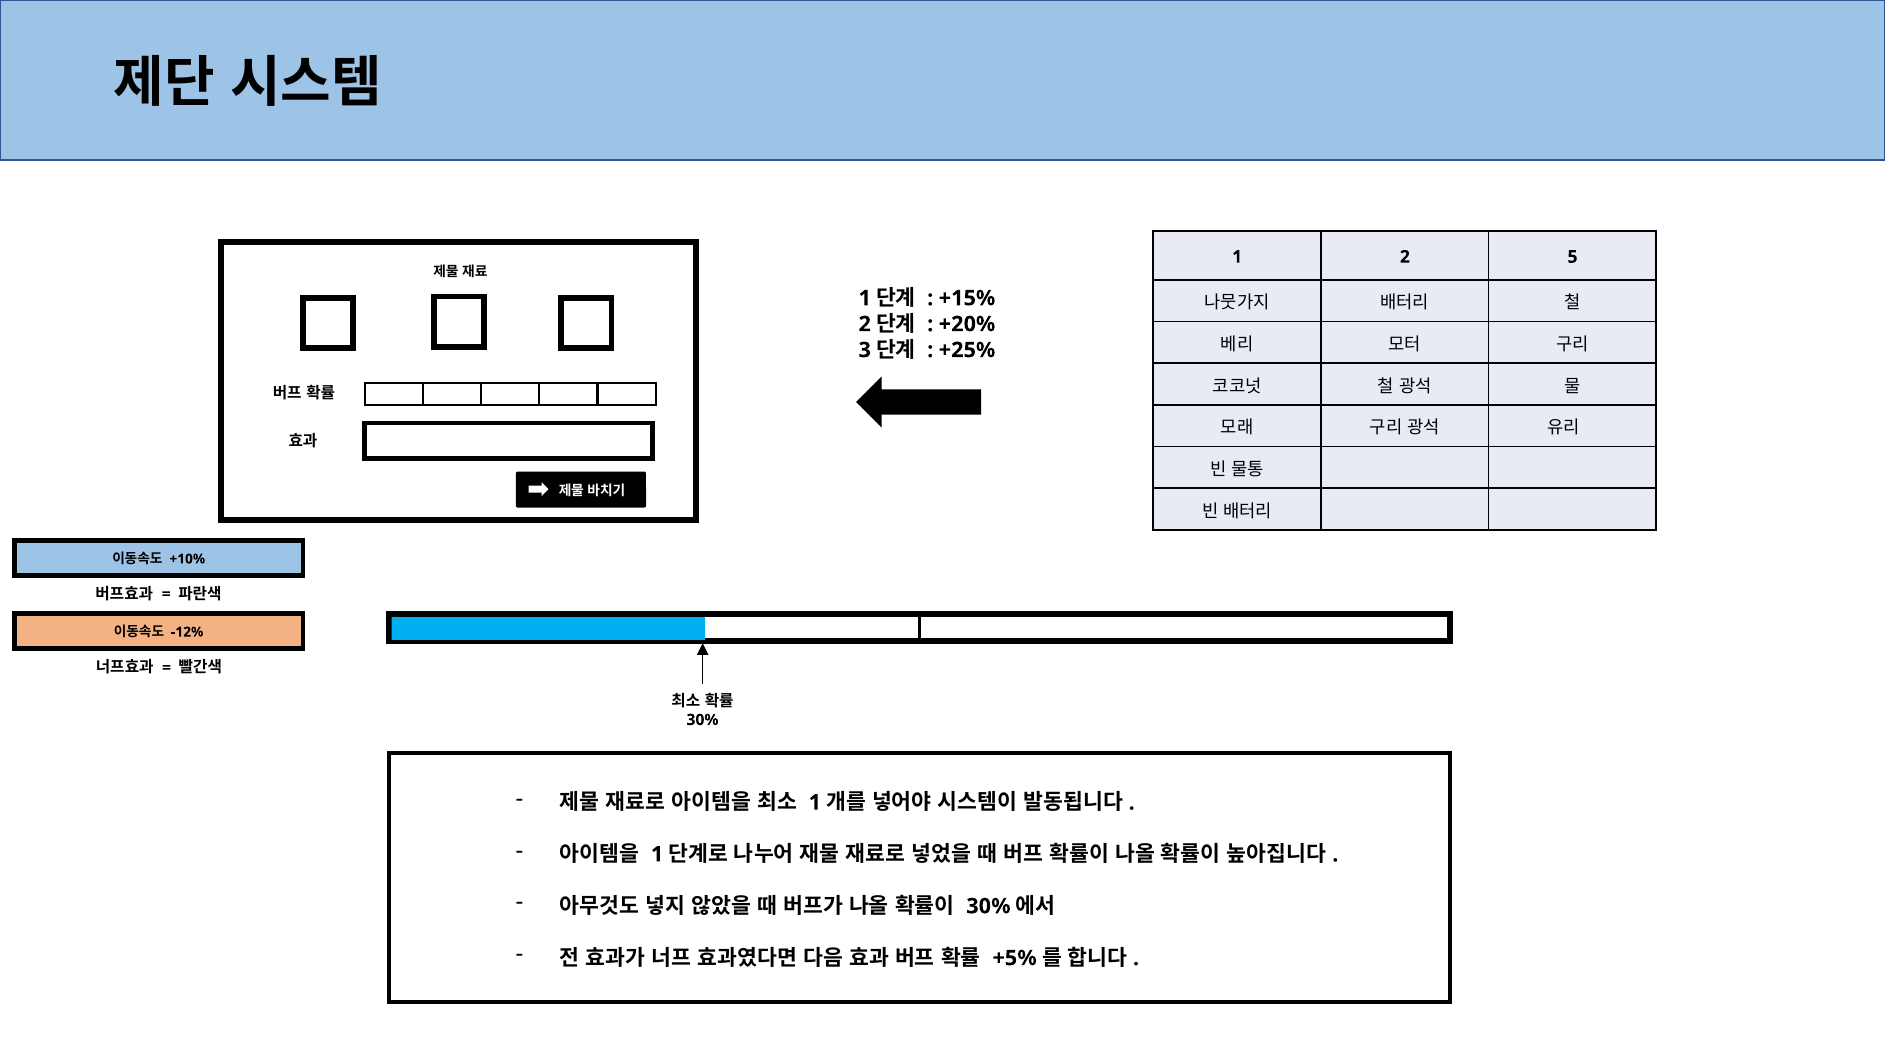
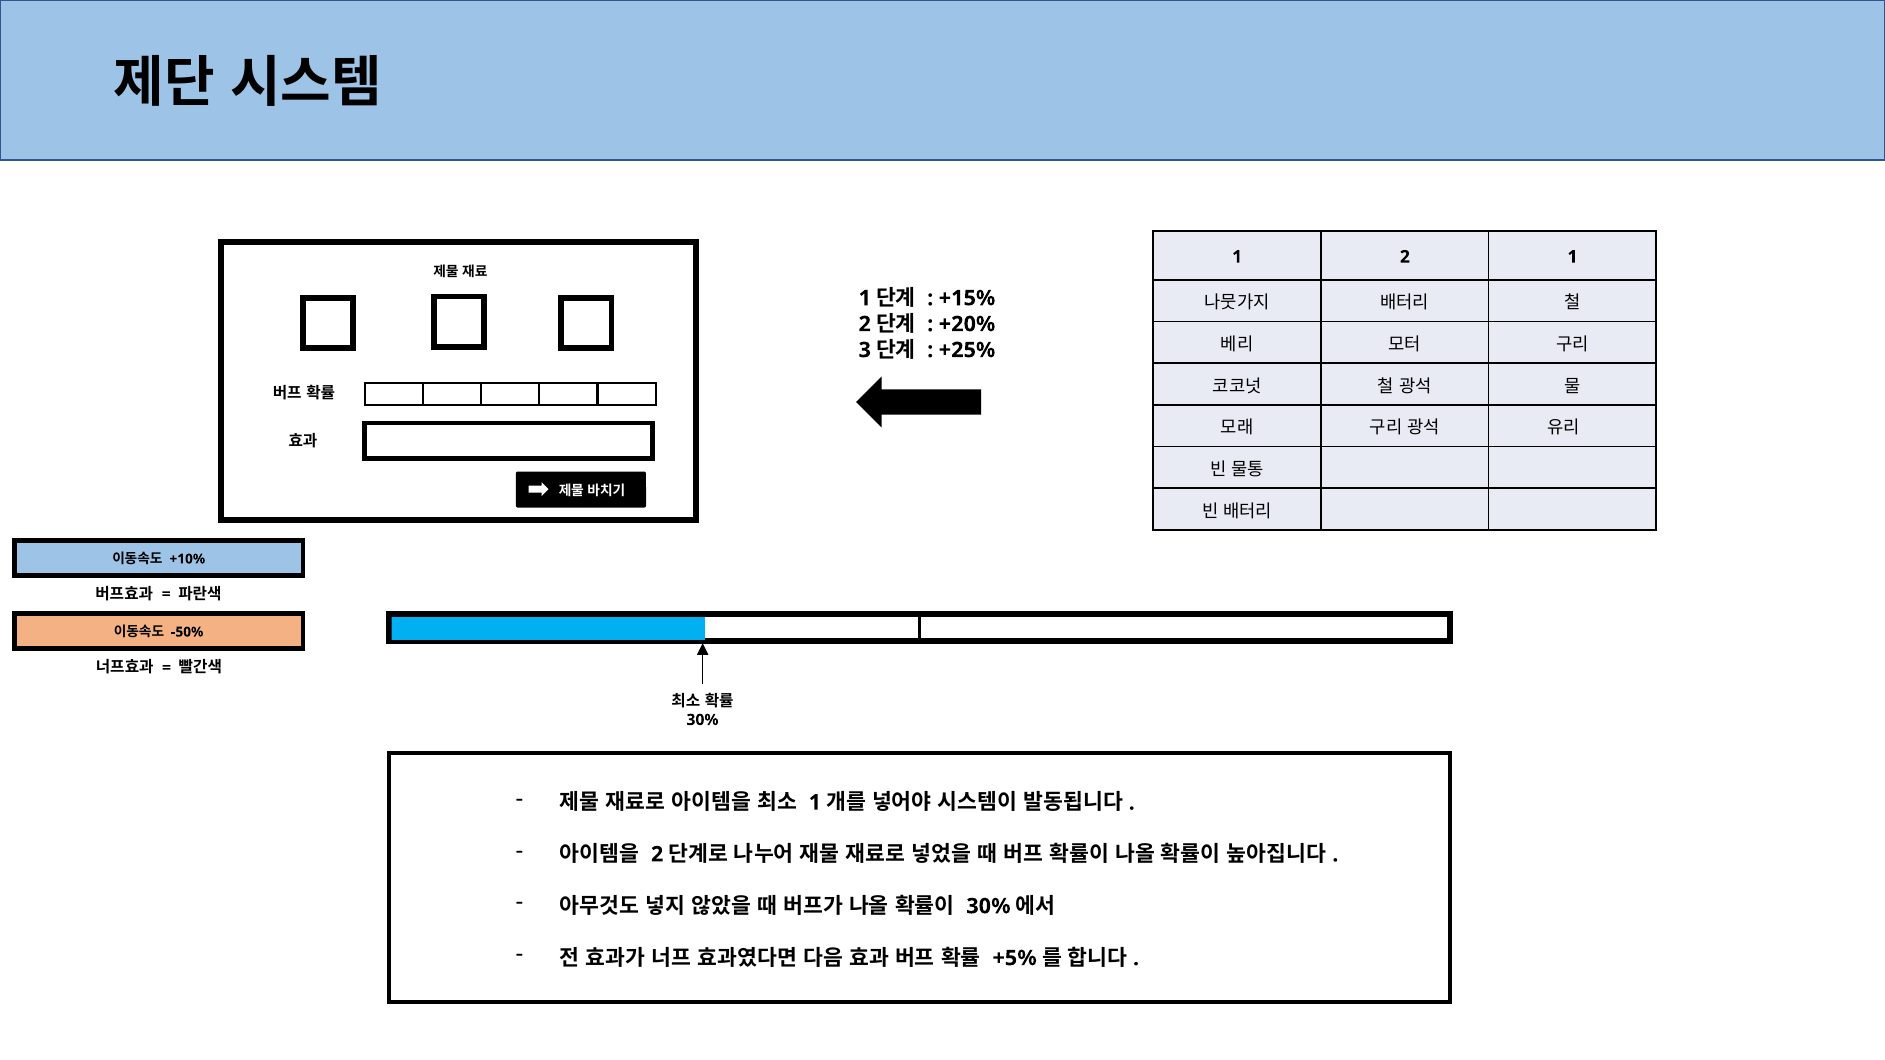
2 5: 5 -> 1 (1573, 257)
-12%: -12% -> -50% (187, 632)
1: 1 -> 2 (657, 855)
